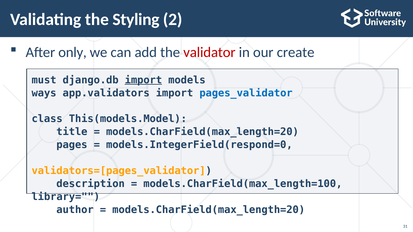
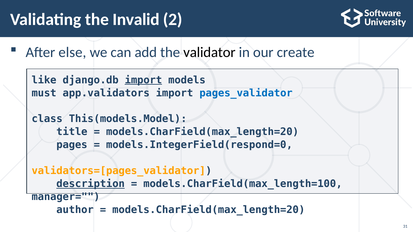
Styling: Styling -> Invalid (136, 20)
only: only -> else (72, 52)
validator colour: red -> black (209, 52)
must: must -> like (44, 80)
ways: ways -> must (44, 93)
description underline: none -> present (91, 184)
library=: library= -> manager= (66, 197)
